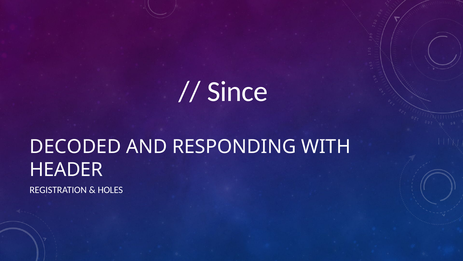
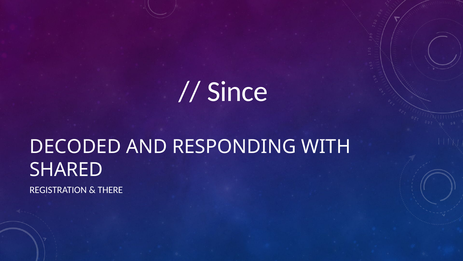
HEADER: HEADER -> SHARED (66, 169)
HOLES: HOLES -> THERE (110, 190)
